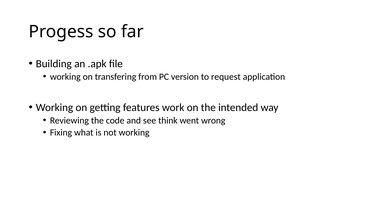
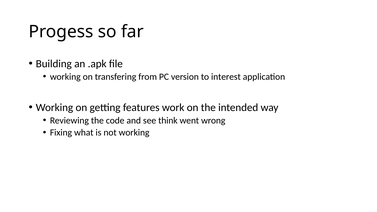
request: request -> interest (226, 77)
